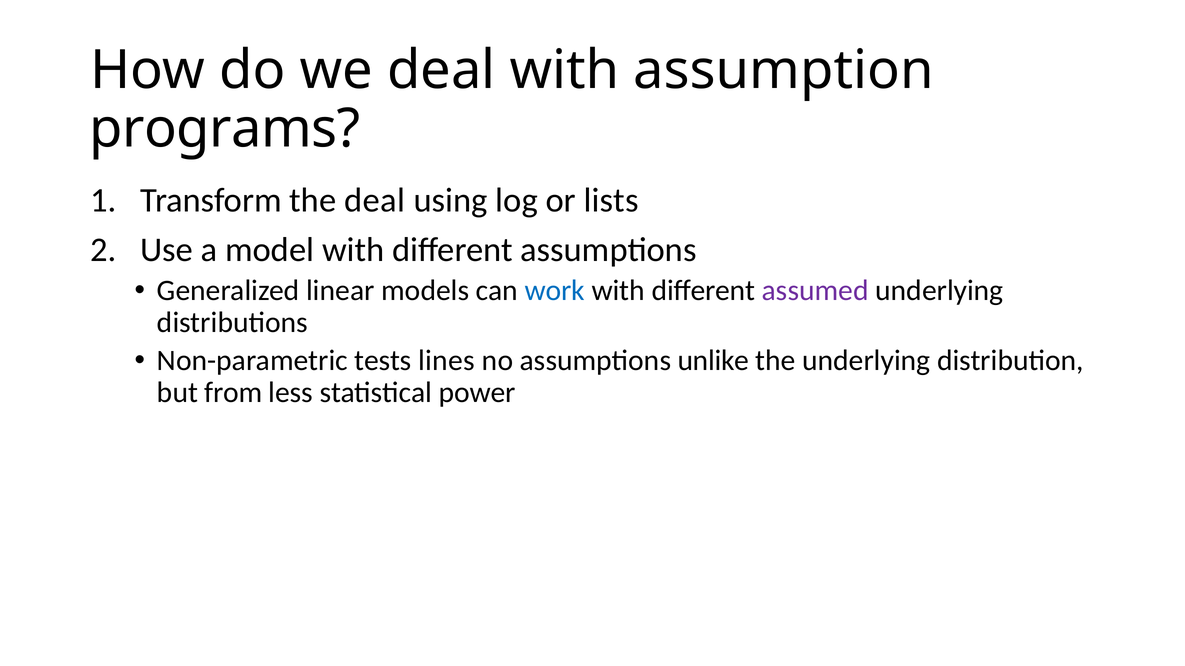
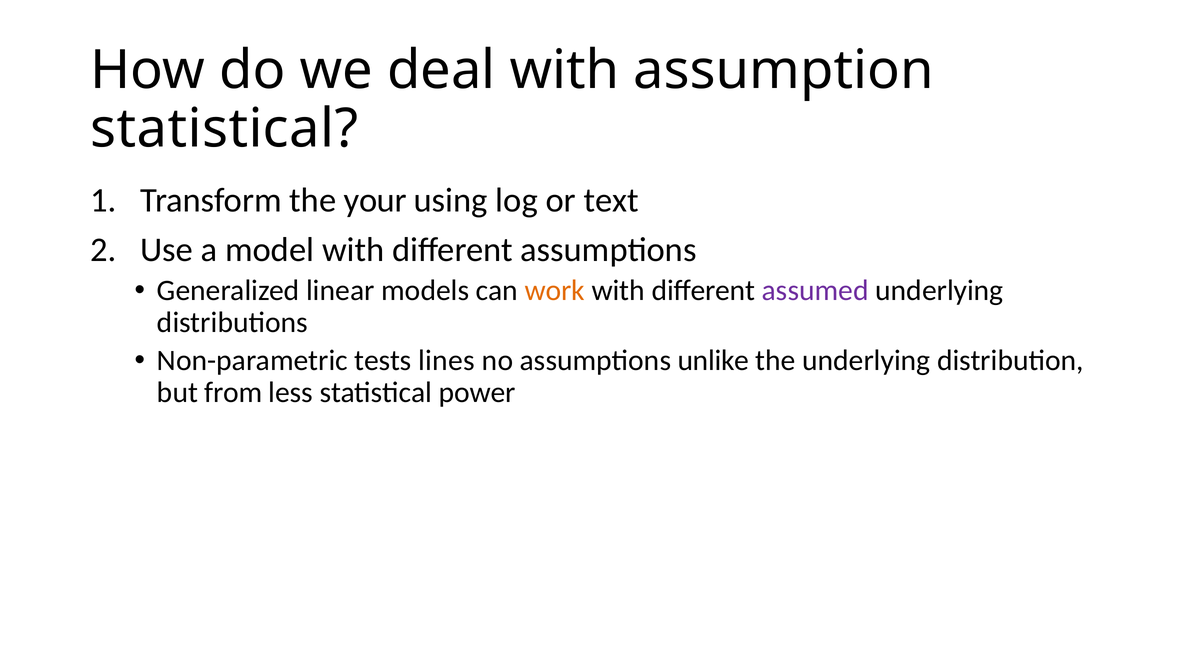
programs: programs -> statistical (224, 129)
the deal: deal -> your (375, 200)
lists: lists -> text (611, 200)
work colour: blue -> orange (555, 291)
